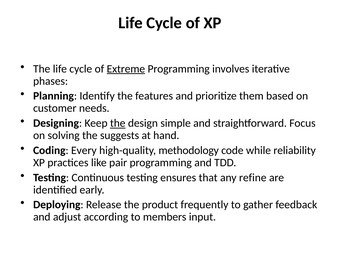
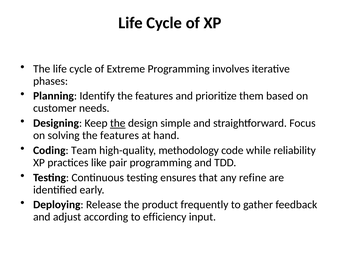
Extreme underline: present -> none (126, 69)
solving the suggests: suggests -> features (120, 135)
Every: Every -> Team (84, 150)
members: members -> efficiency (165, 217)
